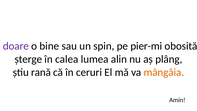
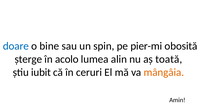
doare colour: purple -> blue (16, 46)
calea: calea -> acolo (67, 59)
aș plâng: plâng -> toată (169, 59)
rană: rană -> iubit (41, 72)
